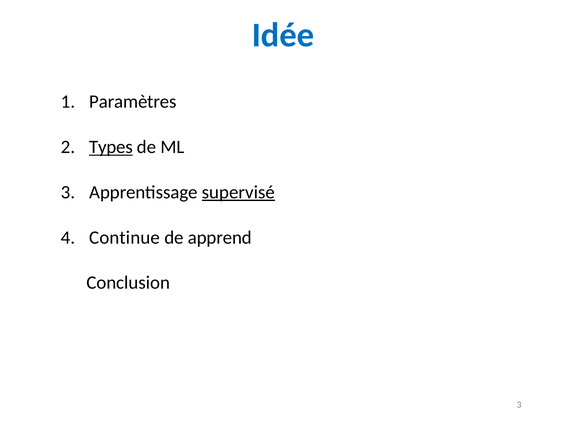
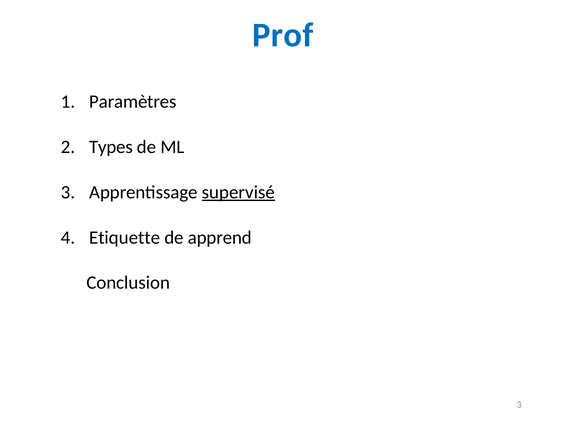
Idée: Idée -> Prof (283, 35)
Types underline: present -> none (111, 147)
Continue: Continue -> Etiquette (125, 238)
